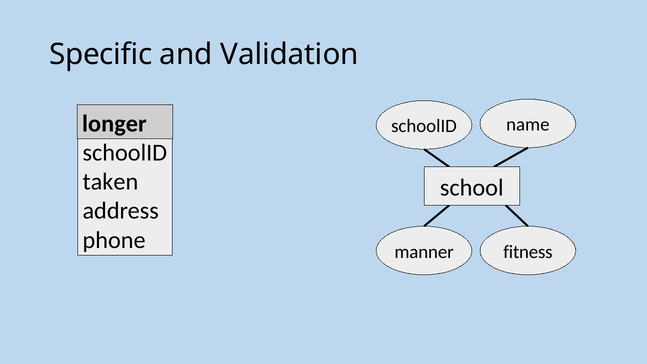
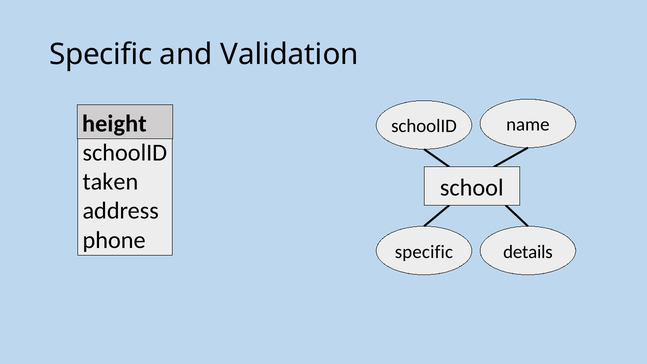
longer: longer -> height (114, 124)
manner: manner -> specific (424, 252)
fitness: fitness -> details (528, 252)
